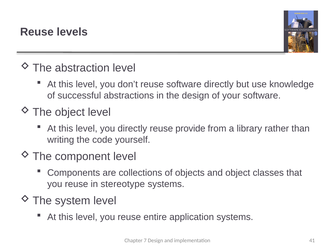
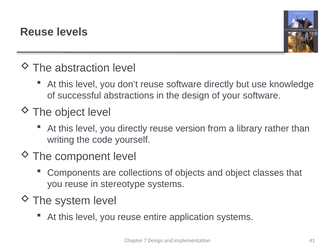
provide: provide -> version (190, 128)
